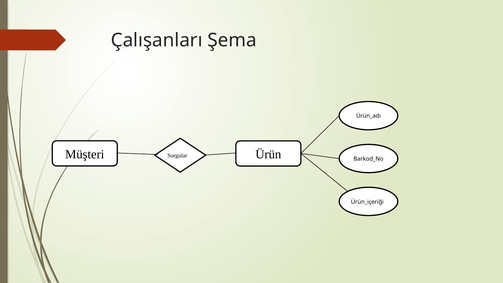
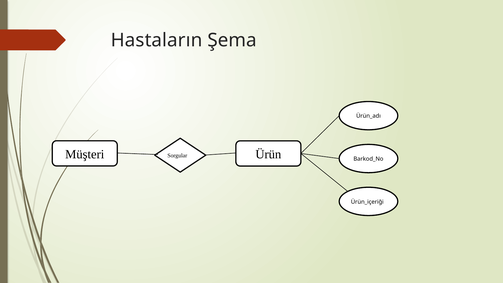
Çalışanları: Çalışanları -> Hastaların (157, 40)
